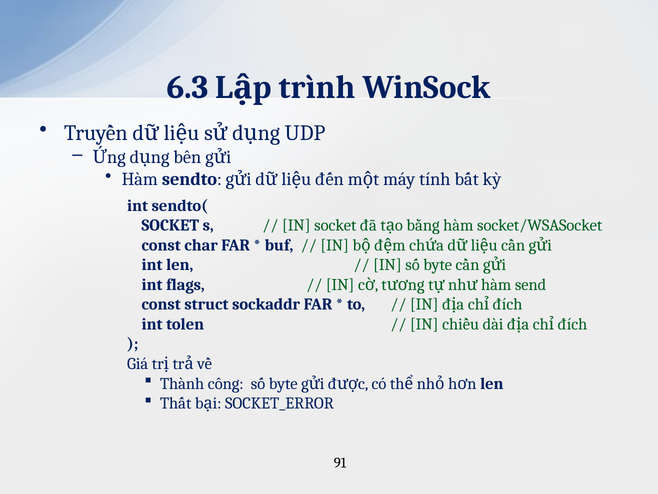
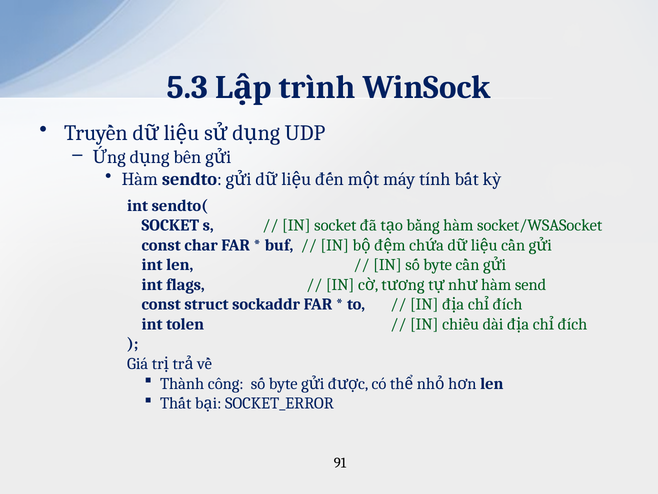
6.3: 6.3 -> 5.3 (188, 87)
